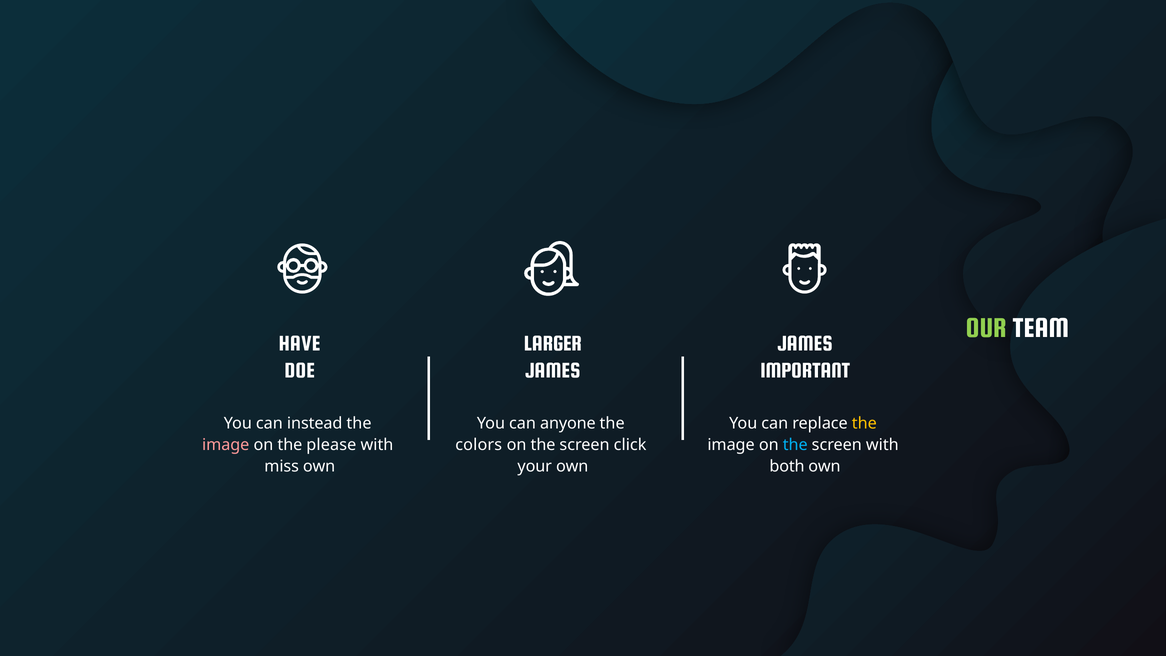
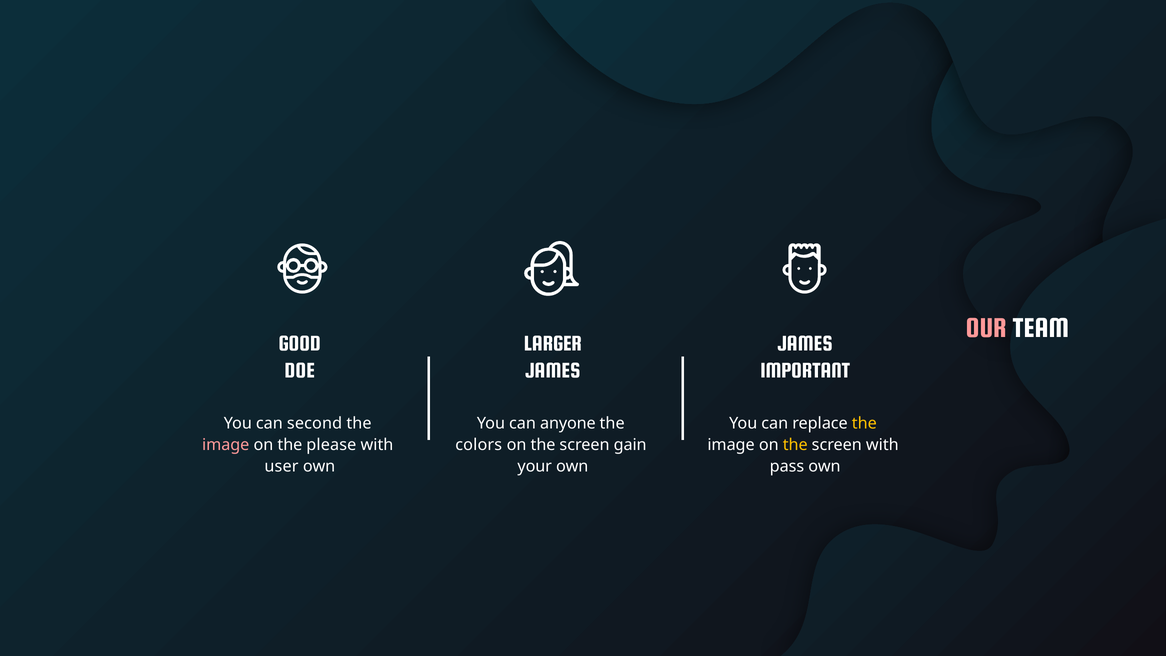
OUR colour: light green -> pink (986, 328)
HAVE: HAVE -> GOOD (300, 343)
instead: instead -> second (315, 423)
click: click -> gain (630, 445)
the colour: light blue -> yellow (795, 445)
miss: miss -> user (281, 466)
both: both -> pass (787, 466)
